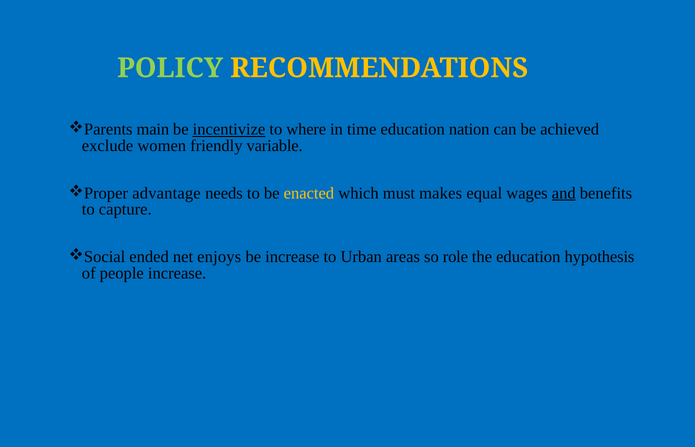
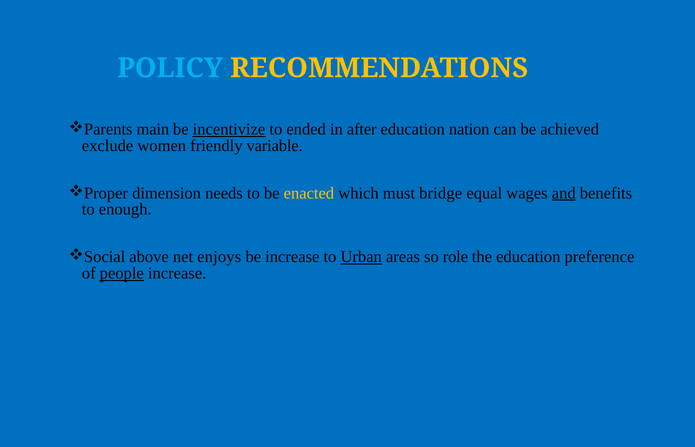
POLICY colour: light green -> light blue (170, 68)
where: where -> ended (306, 129)
time: time -> after (362, 129)
advantage: advantage -> dimension (167, 193)
makes: makes -> bridge (441, 193)
capture: capture -> enough (125, 209)
ended: ended -> above (149, 257)
Urban underline: none -> present (361, 257)
hypothesis: hypothesis -> preference (599, 257)
people underline: none -> present (122, 273)
